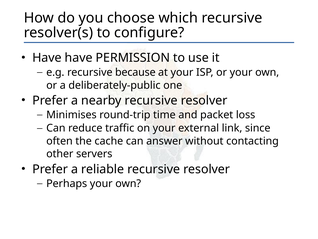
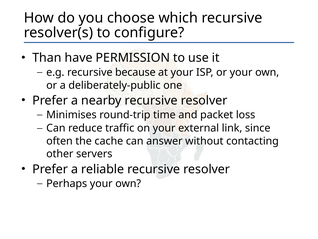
Have: Have -> Than (47, 58)
